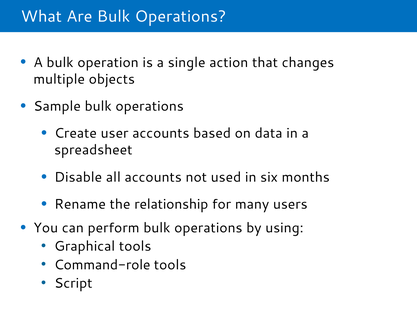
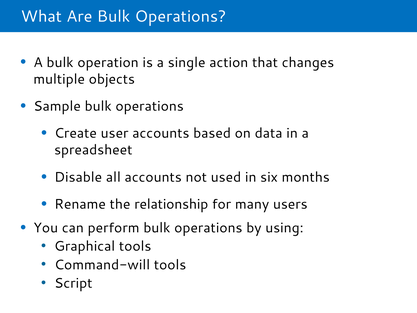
Command-role: Command-role -> Command-will (102, 265)
